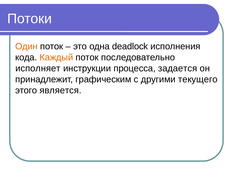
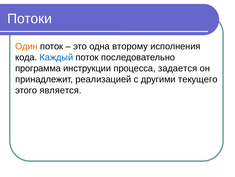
deadlock: deadlock -> второму (130, 46)
Каждый colour: orange -> blue (56, 57)
исполняет: исполняет -> программа (38, 68)
графическим: графическим -> реализацией (103, 79)
